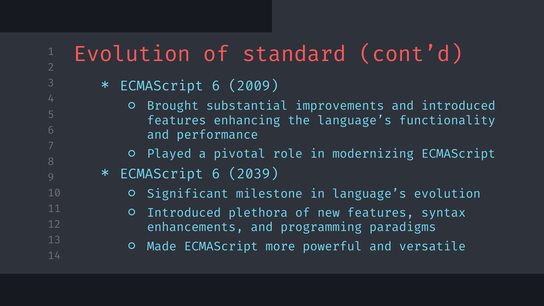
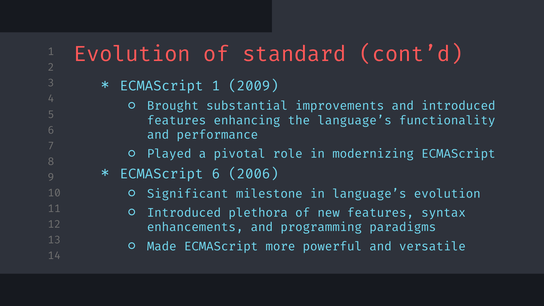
6: 6 -> 1 (216, 86)
2039: 2039 -> 2006 (254, 174)
